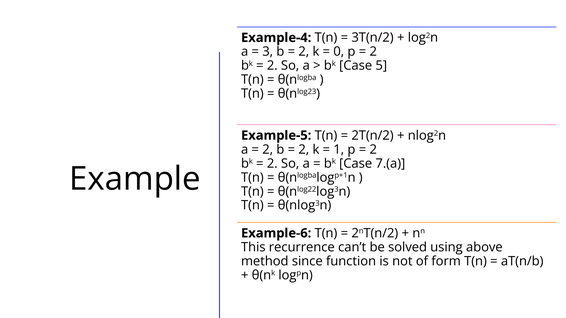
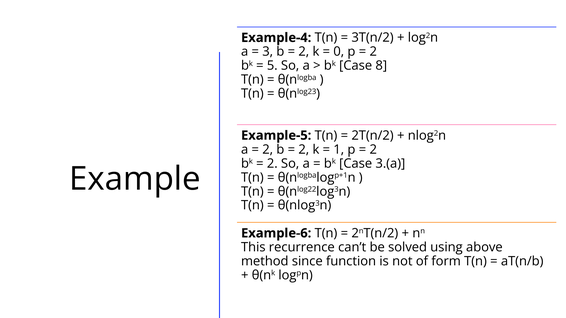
2: 2 -> 5 (272, 66)
5: 5 -> 8 (381, 66)
7.(a: 7.(a -> 3.(a (390, 164)
